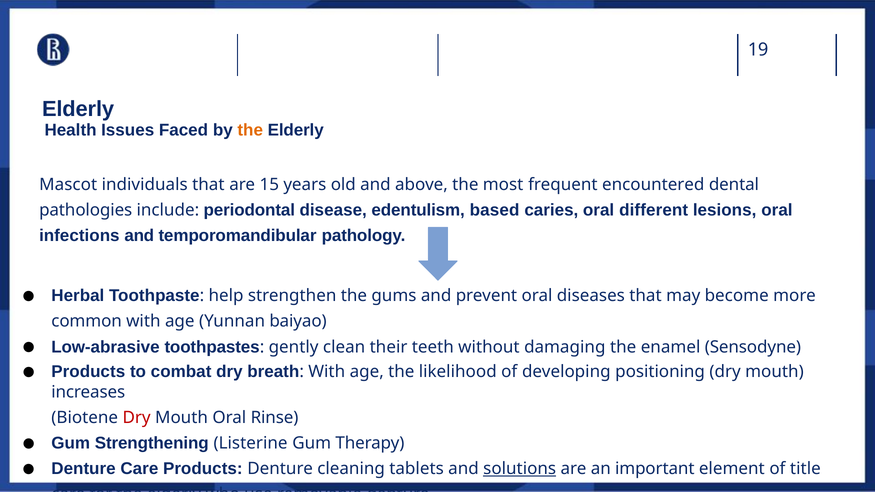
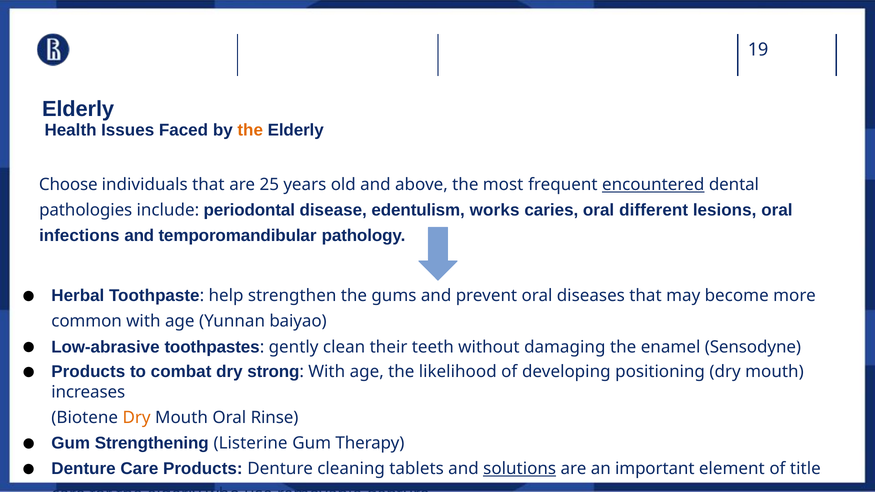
Mascot: Mascot -> Choose (68, 185)
15: 15 -> 25 (269, 185)
encountered underline: none -> present (653, 185)
based: based -> works (495, 210)
breath: breath -> strong (273, 372)
Dry colour: red -> orange (137, 418)
